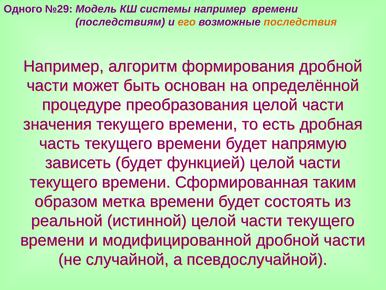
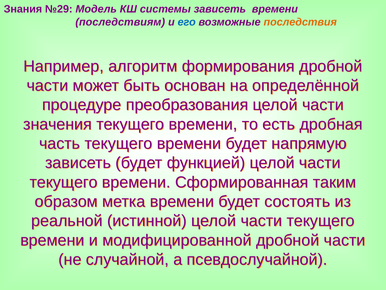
Одного: Одного -> Знания (23, 9)
системы например: например -> зависеть (220, 9)
его colour: orange -> blue (187, 22)
